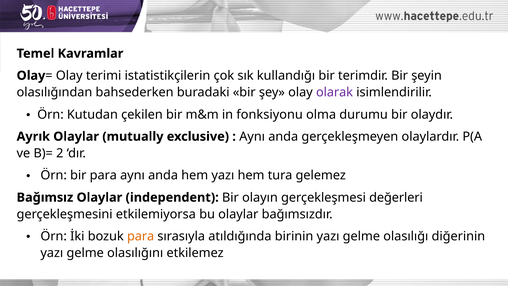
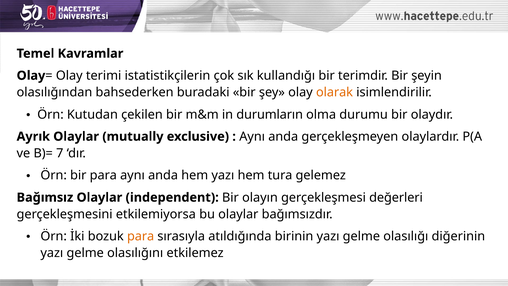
olarak colour: purple -> orange (335, 92)
fonksiyonu: fonksiyonu -> durumların (270, 114)
2: 2 -> 7 (60, 153)
